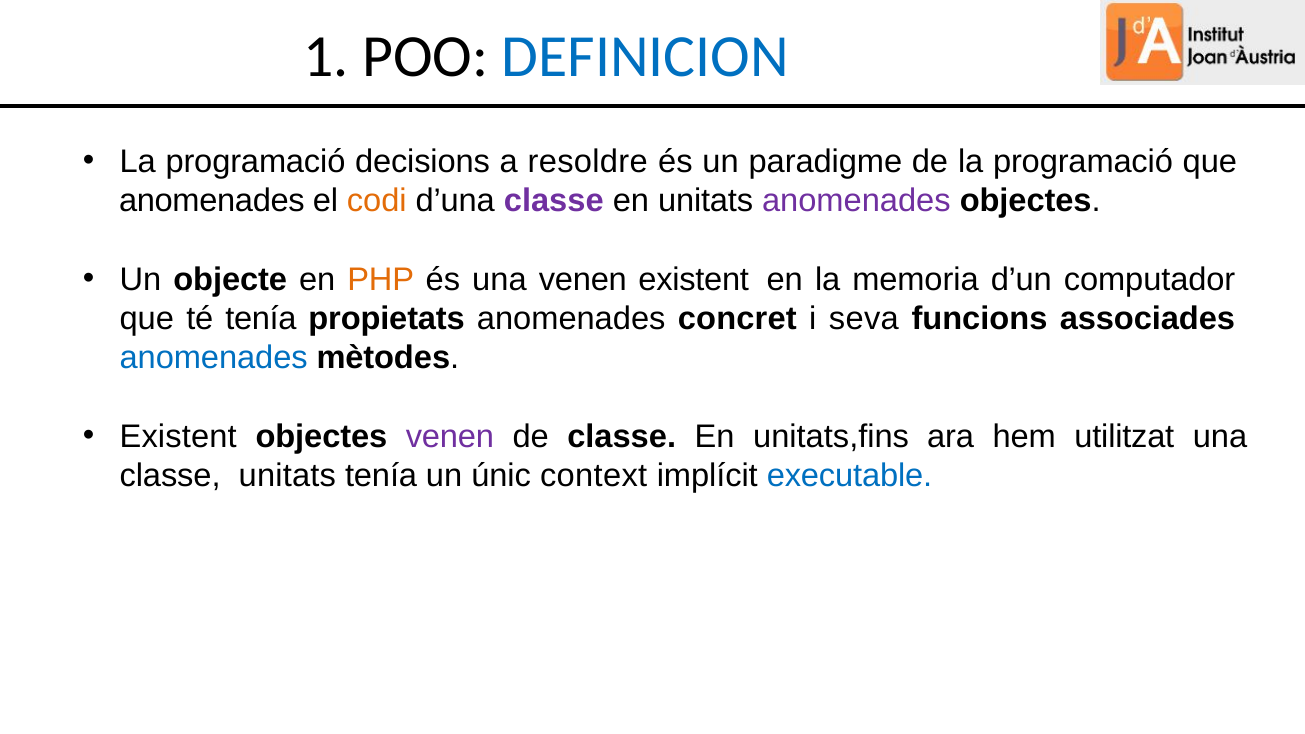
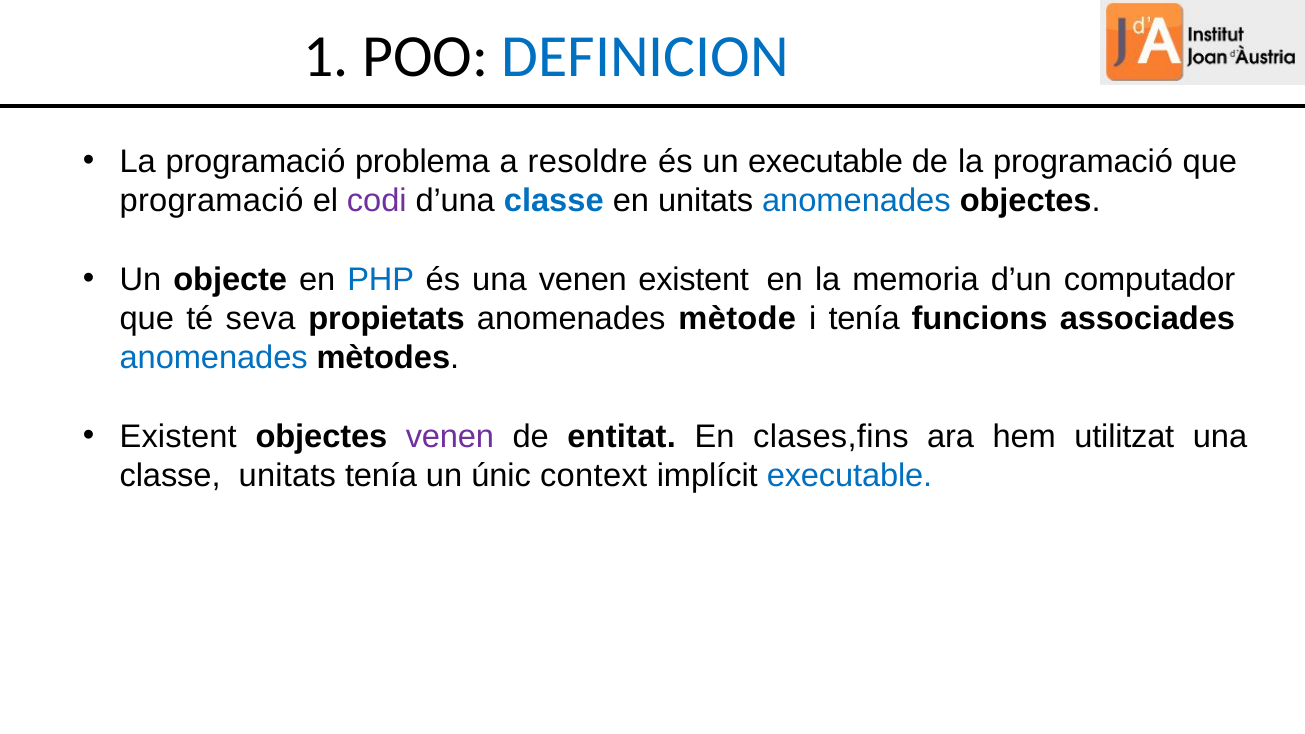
decisions: decisions -> problema (422, 162)
un paradigme: paradigme -> executable (826, 162)
anomenades: anomenades -> programació (212, 201)
codi colour: orange -> purple (377, 201)
classe colour: purple -> blue (554, 201)
anomenades colour: purple -> blue (856, 201)
PHP colour: orange -> blue (381, 279)
té tenía: tenía -> seva (261, 319)
concret: concret -> mètode (737, 319)
i seva: seva -> tenía (864, 319)
de classe: classe -> entitat (622, 436)
unitats,fins: unitats,fins -> clases,fins (831, 436)
